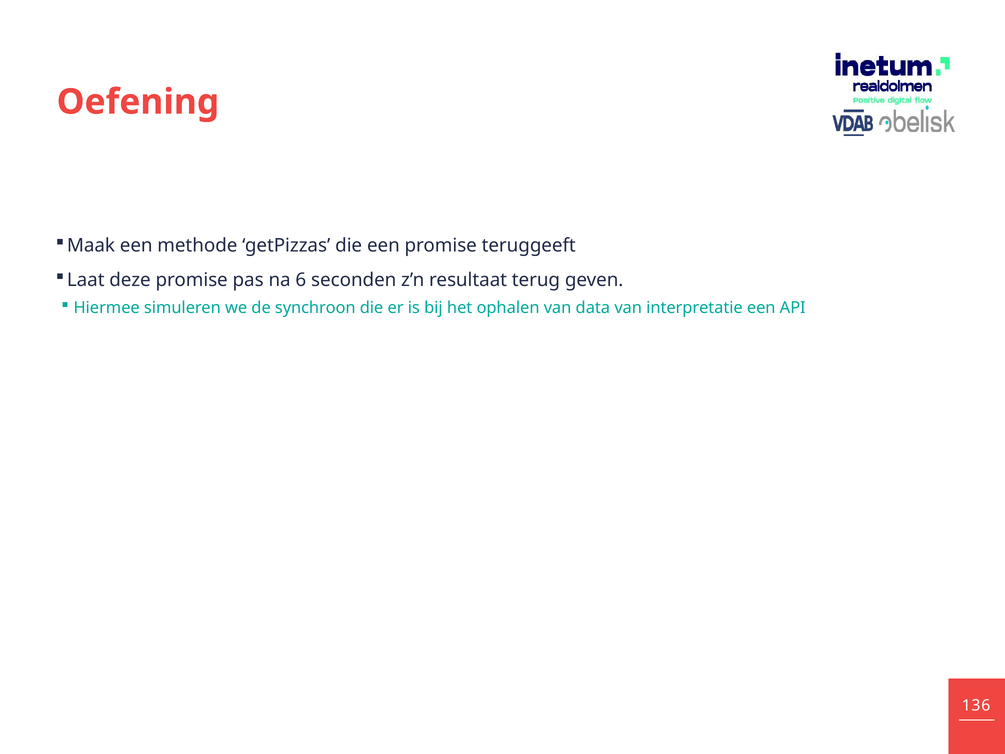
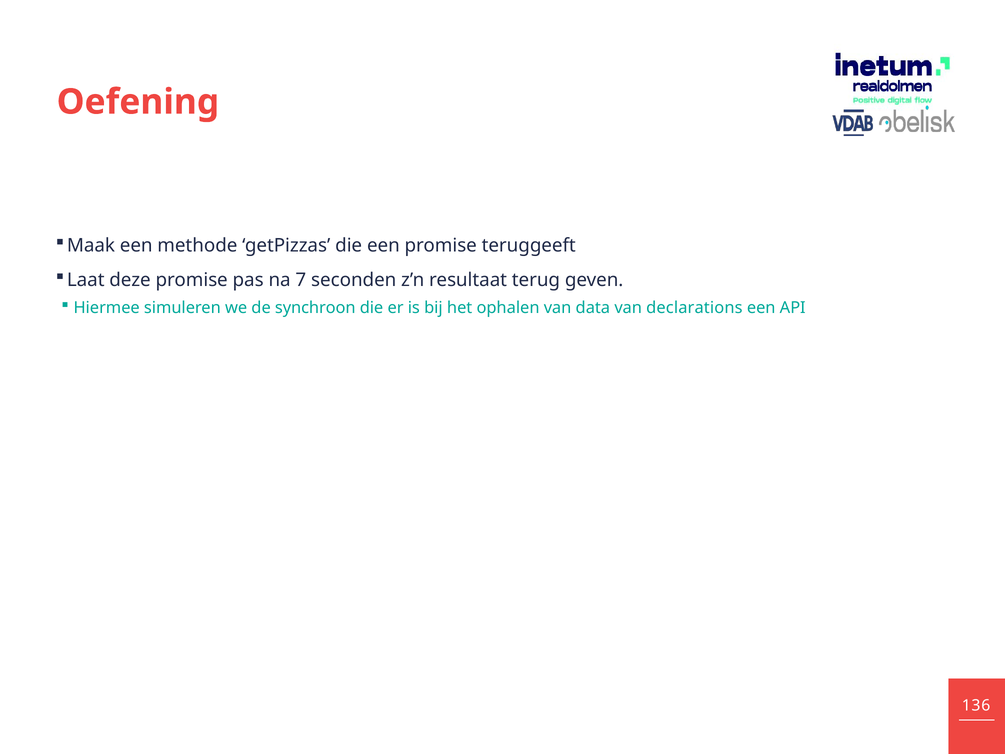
6: 6 -> 7 (301, 280)
interpretatie: interpretatie -> declarations (694, 308)
